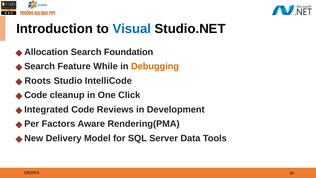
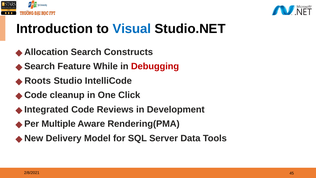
Foundation: Foundation -> Constructs (128, 52)
Debugging colour: orange -> red (155, 66)
Factors: Factors -> Multiple (59, 124)
